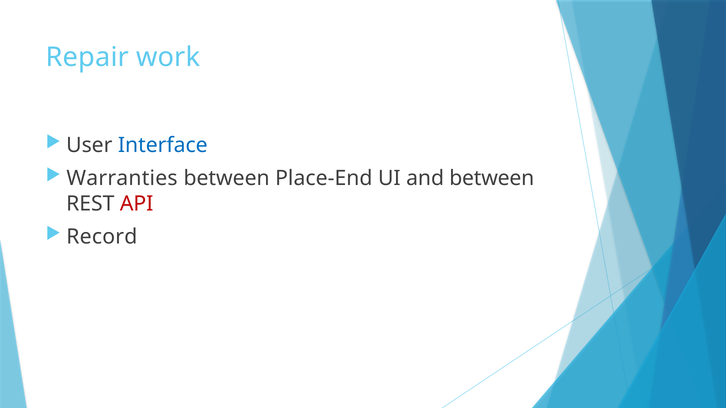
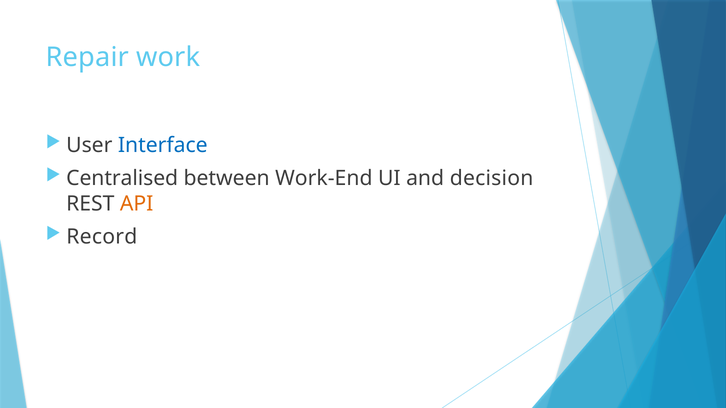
Warranties: Warranties -> Centralised (122, 178)
Place-End: Place-End -> Work-End (324, 178)
and between: between -> decision (492, 178)
API colour: red -> orange (137, 204)
